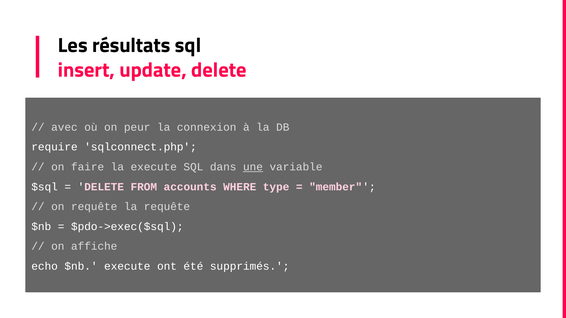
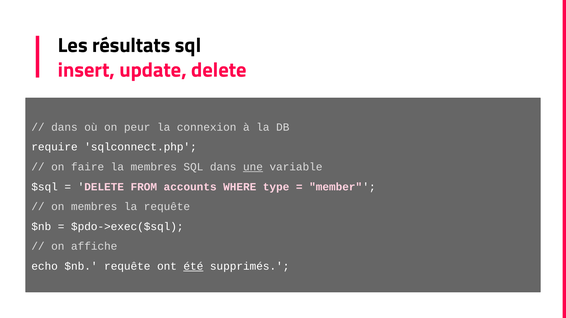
avec: avec -> dans (64, 127)
la execute: execute -> membres (154, 167)
on requête: requête -> membres (94, 207)
$nb execute: execute -> requête (127, 267)
été underline: none -> present (193, 267)
